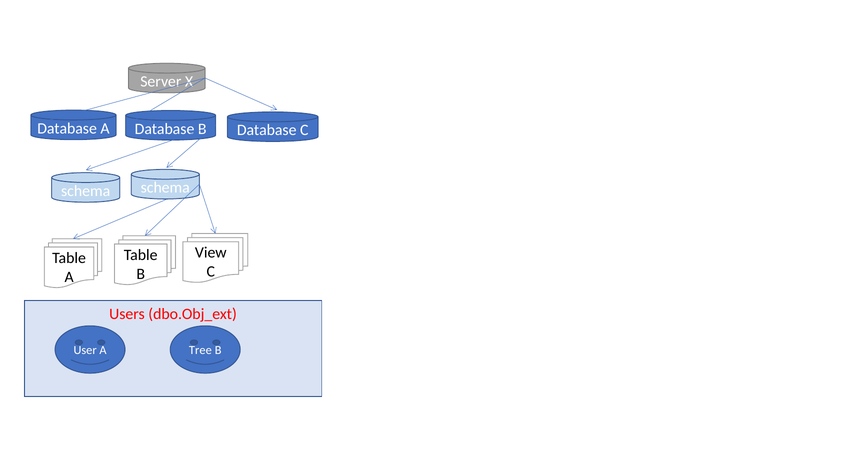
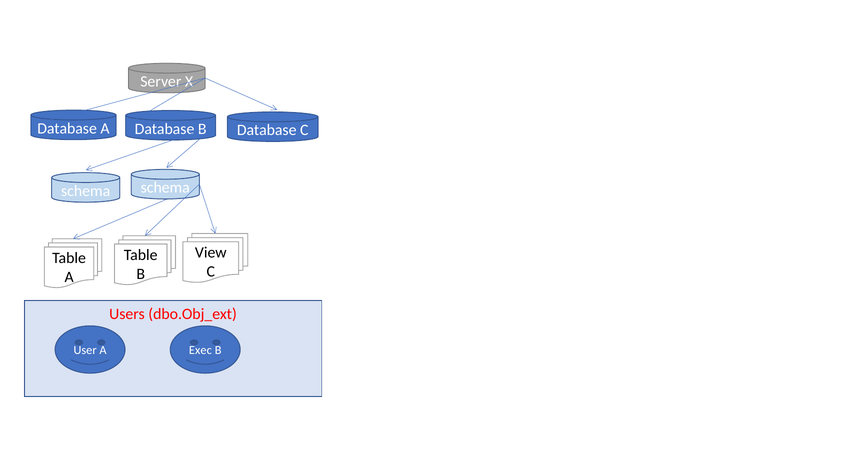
Tree: Tree -> Exec (200, 350)
